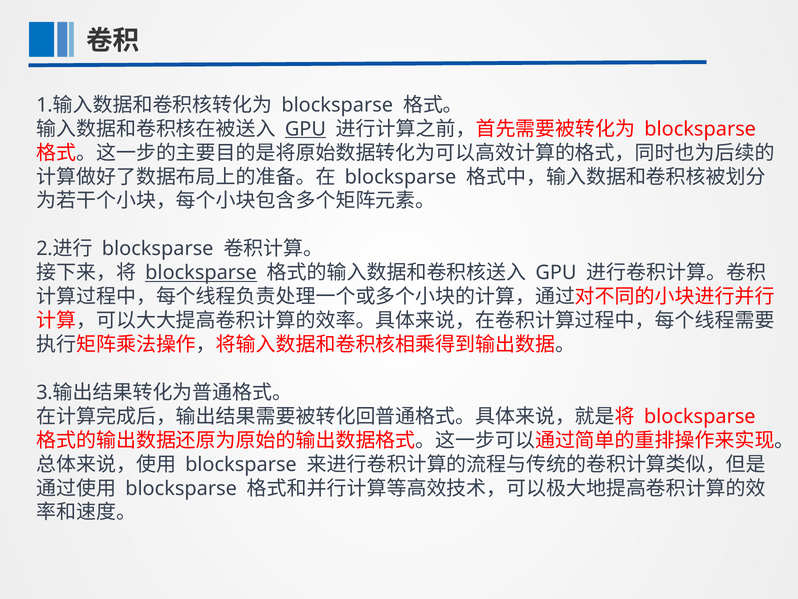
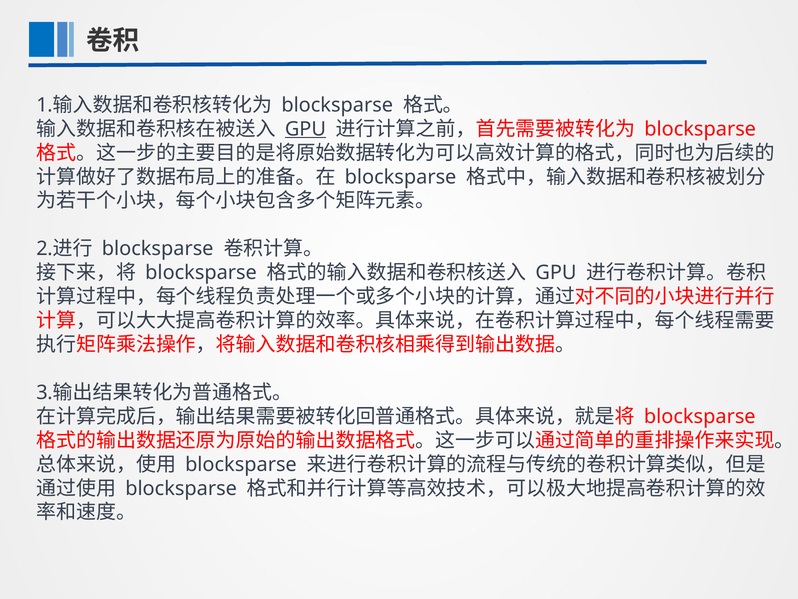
blocksparse underline: present -> none (201, 273)
